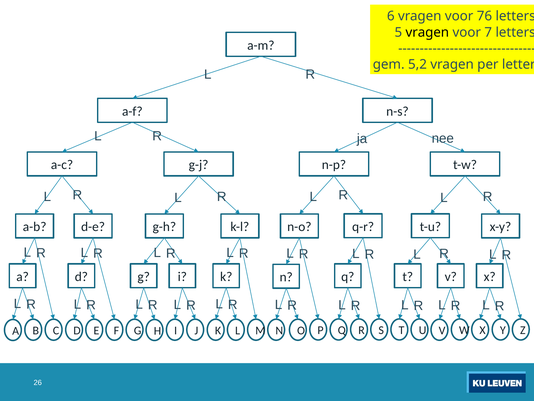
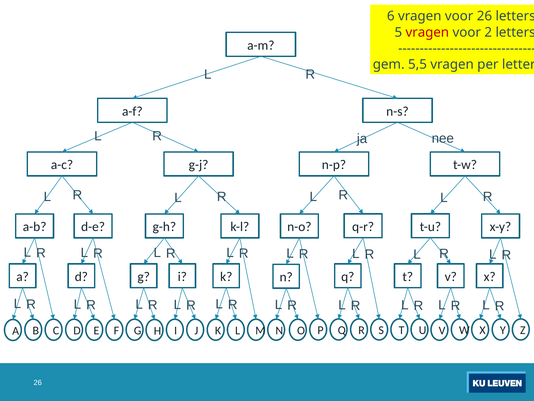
voor 76: 76 -> 26 (484, 16)
vragen colour: black -> red (427, 32)
7: 7 -> 2 (488, 32)
5,2: 5,2 -> 5,5 (417, 64)
